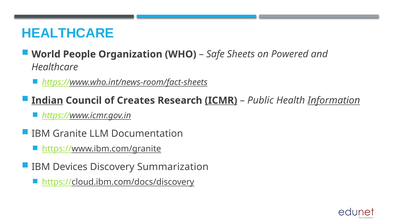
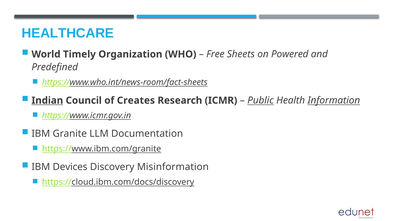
People: People -> Timely (79, 54)
Safe: Safe -> Free (215, 54)
Healthcare: Healthcare -> Predefined (55, 67)
ICMR underline: present -> none (221, 100)
Public underline: none -> present (261, 100)
Summarization: Summarization -> Misinformation (173, 167)
